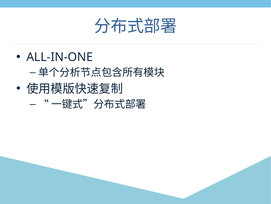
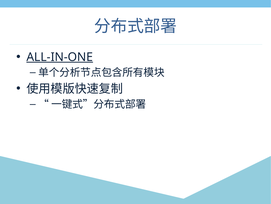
ALL-IN-ONE underline: none -> present (60, 57)
